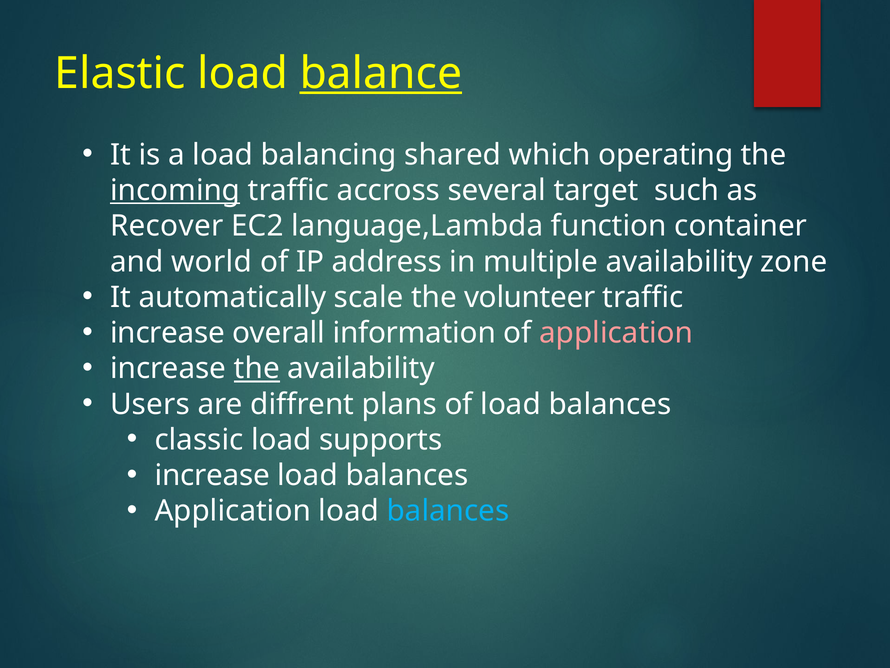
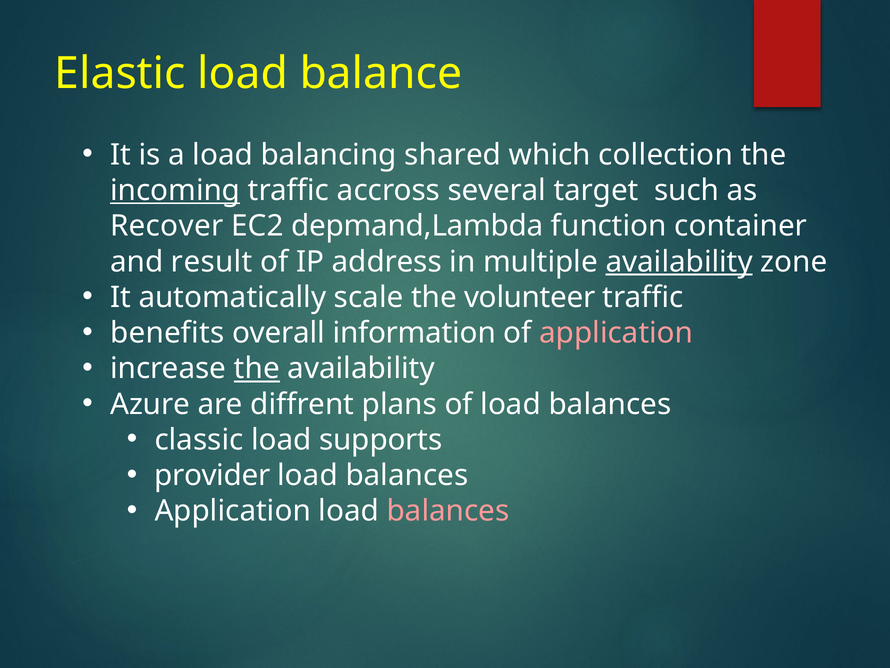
balance underline: present -> none (381, 74)
operating: operating -> collection (666, 155)
language,Lambda: language,Lambda -> depmand,Lambda (417, 226)
world: world -> result (212, 262)
availability underline: none -> present (679, 262)
increase: increase -> benefits (167, 333)
Users: Users -> Azure (150, 404)
increase: increase -> provider (212, 475)
balances colour: light blue -> pink (448, 511)
